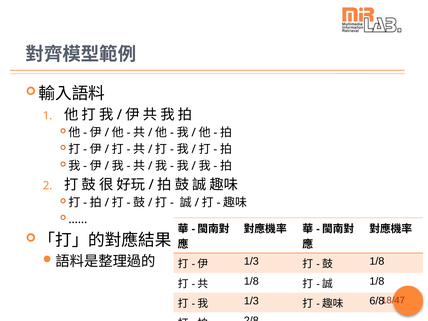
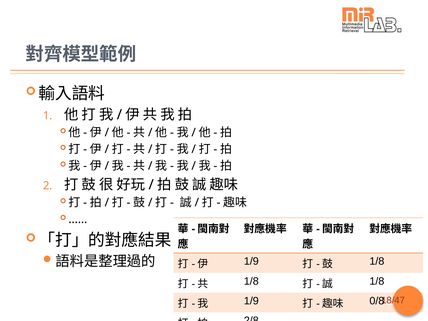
1/3: 1/3 -> 1/9 (251, 261)
1/3: 1/3 -> 1/9 (251, 301)
6/8: 6/8 -> 0/8 (377, 301)
